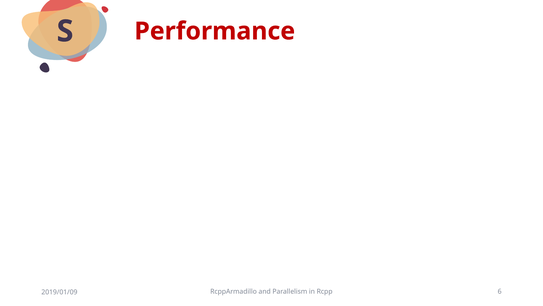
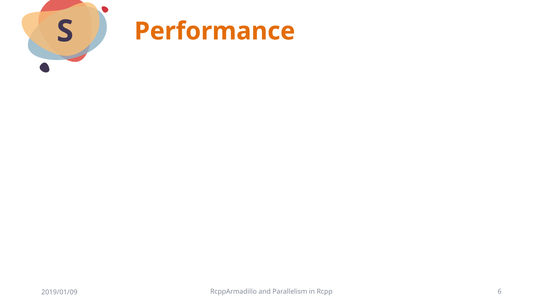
Performance colour: red -> orange (215, 31)
